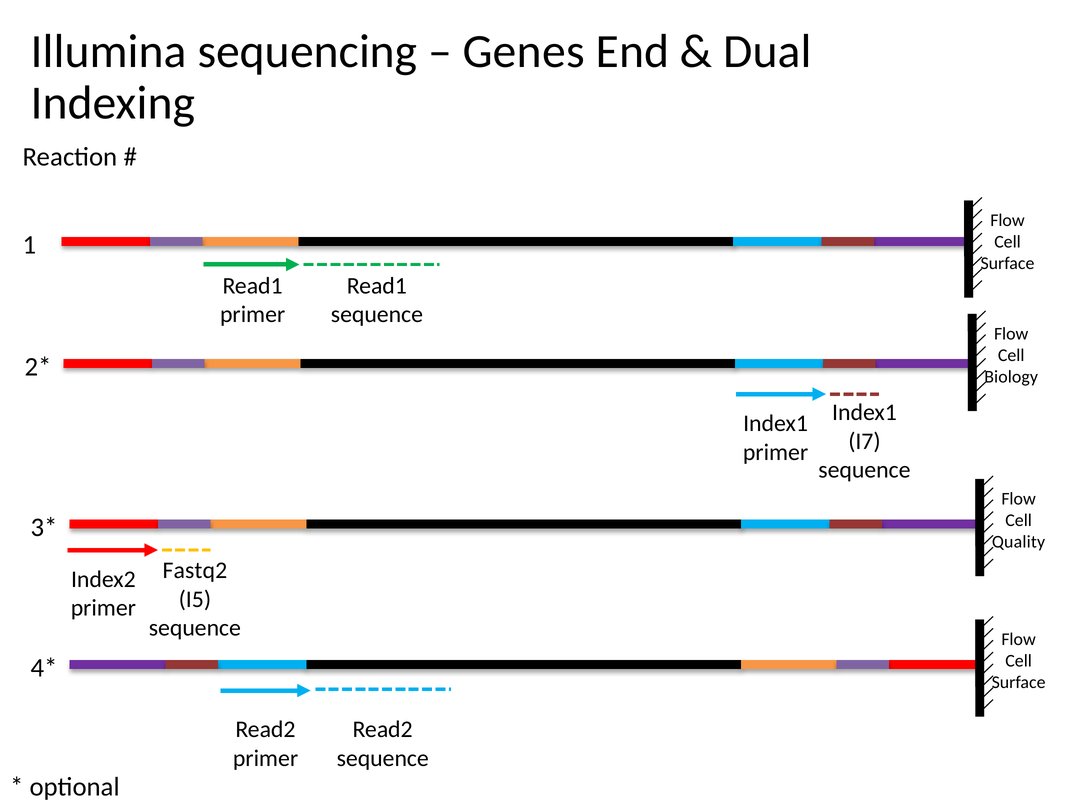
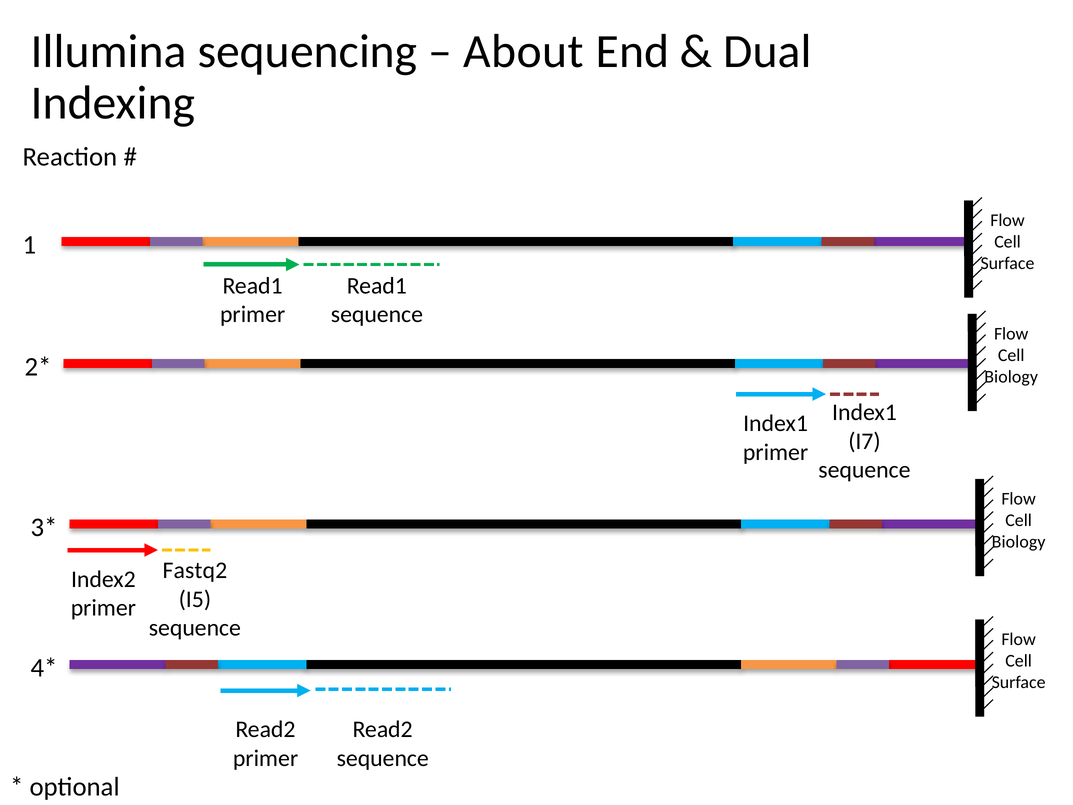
Genes: Genes -> About (524, 52)
Quality: Quality -> Biology (1019, 542)
